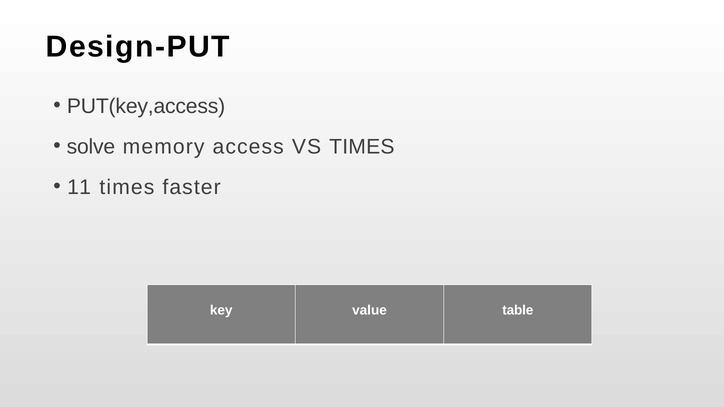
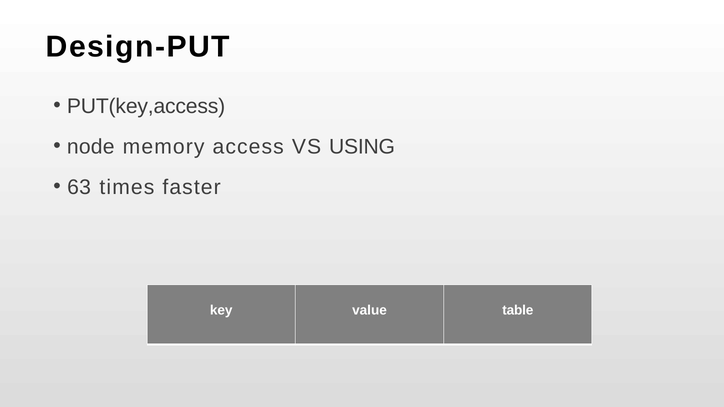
solve: solve -> node (91, 147)
VS TIMES: TIMES -> USING (362, 147)
11: 11 -> 63 (79, 187)
